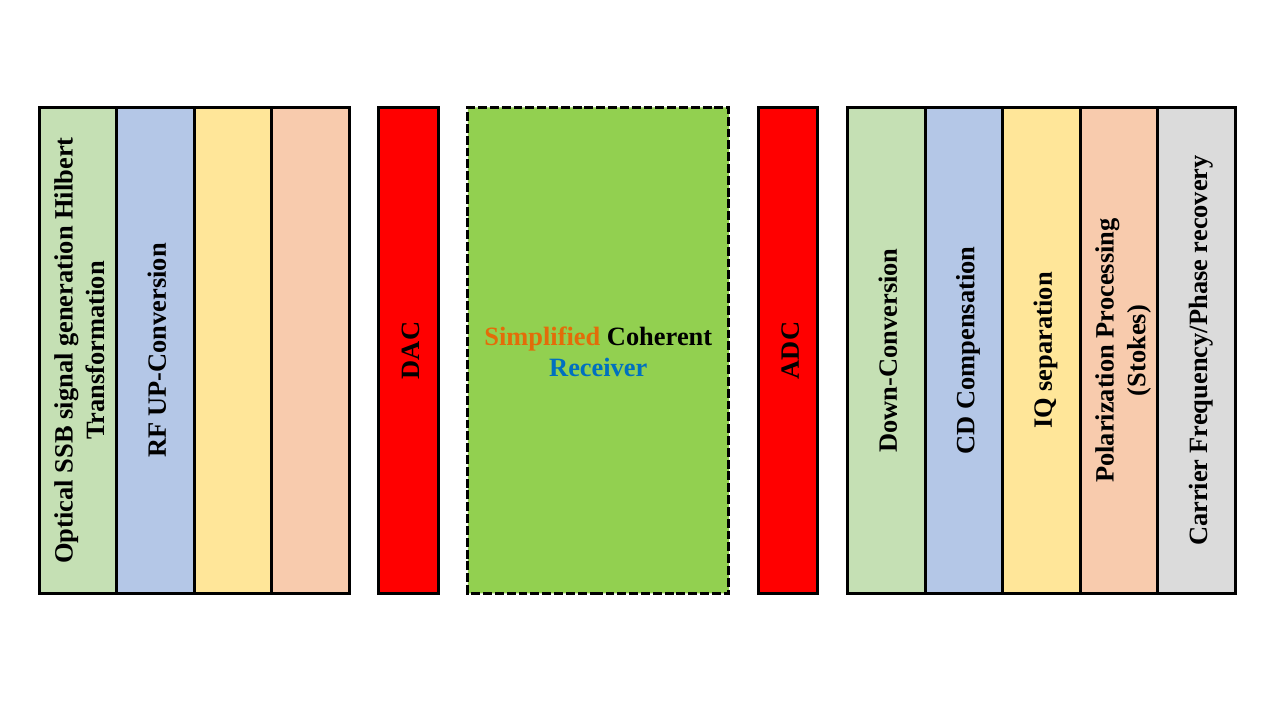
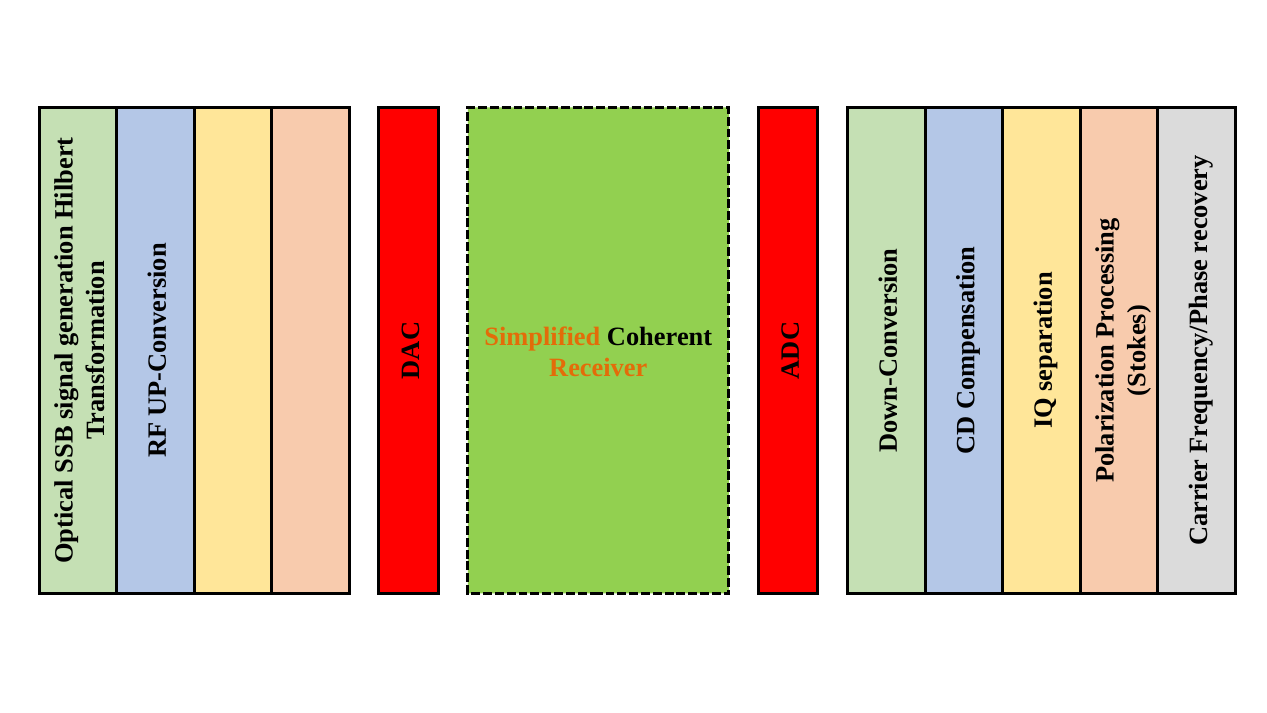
Receiver colour: blue -> orange (598, 368)
